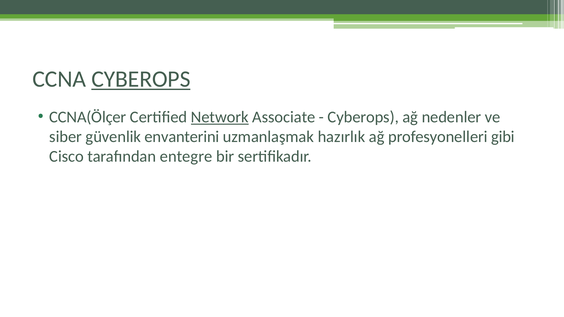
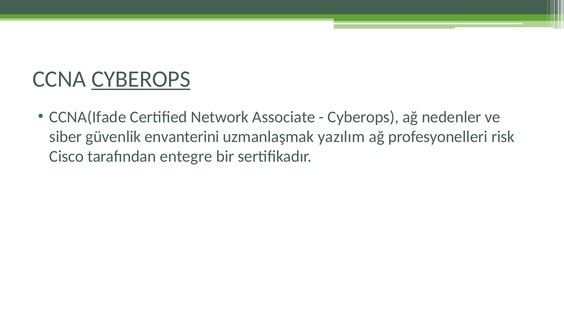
CCNA(Ölçer: CCNA(Ölçer -> CCNA(Ifade (88, 117)
Network underline: present -> none (220, 117)
hazırlık: hazırlık -> yazılım (341, 137)
gibi: gibi -> risk (503, 137)
